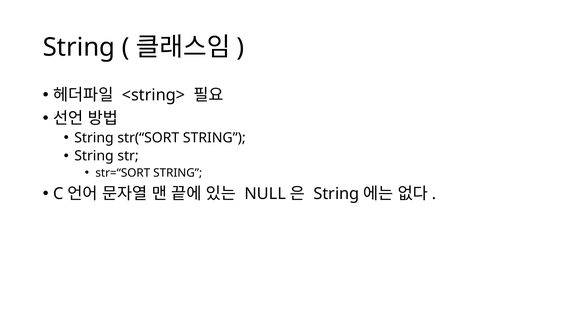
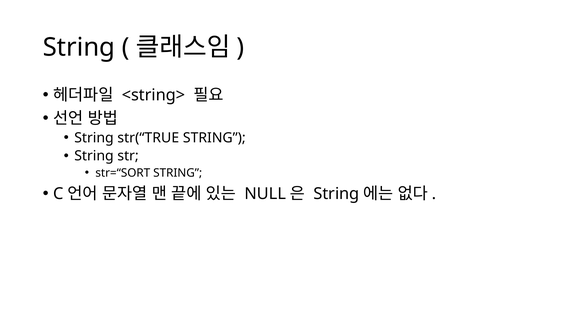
str(“SORT: str(“SORT -> str(“TRUE (148, 138)
